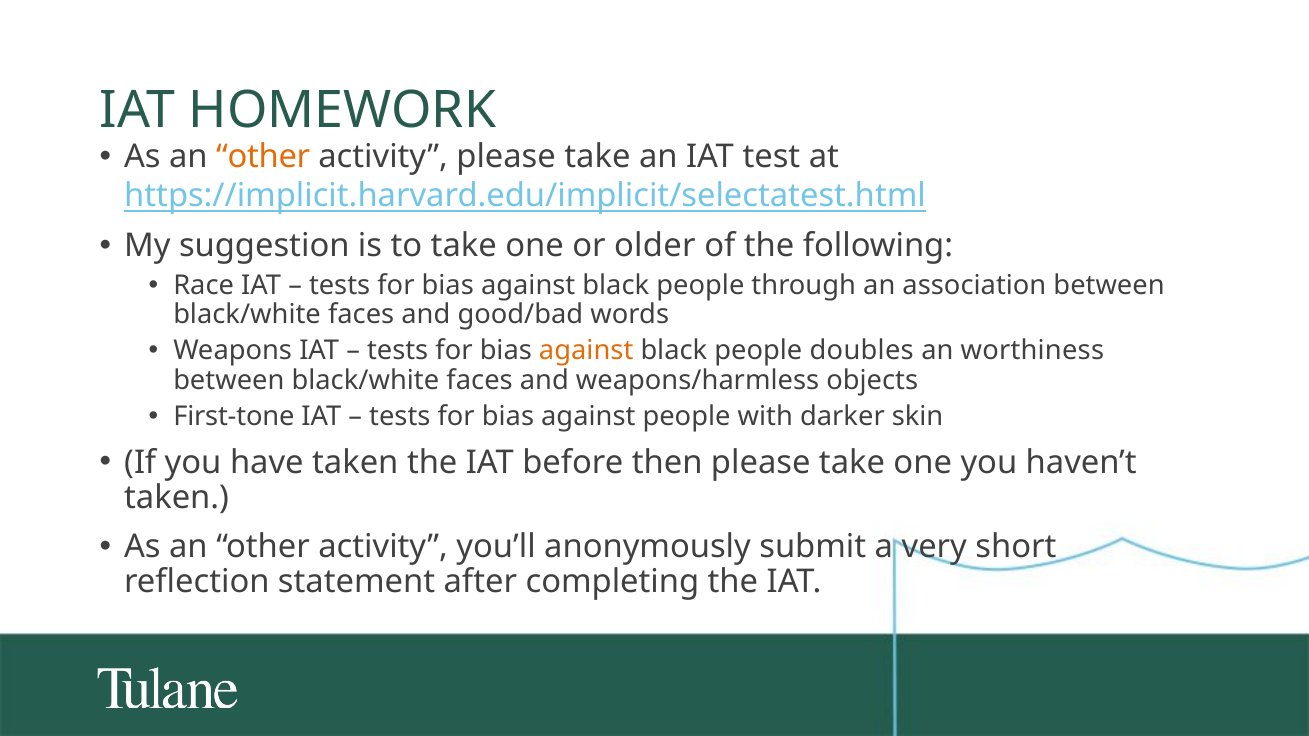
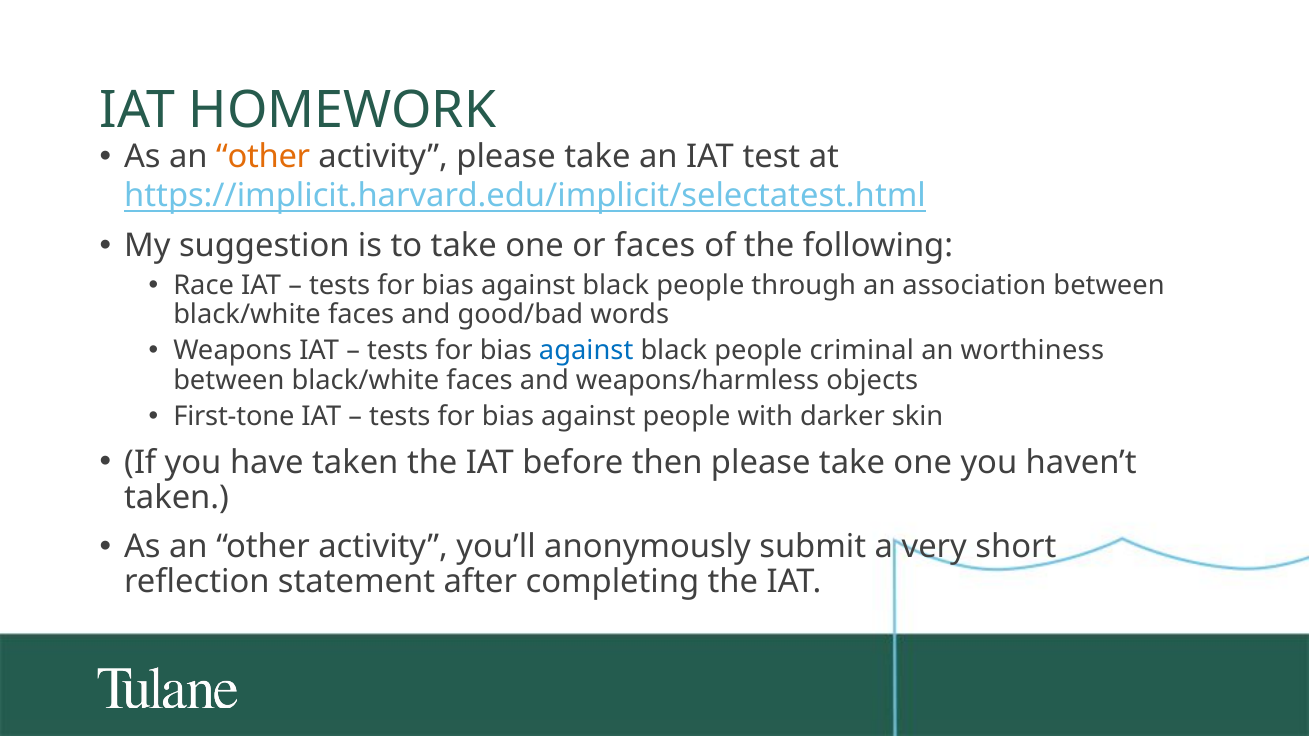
or older: older -> faces (655, 246)
against colour: orange -> blue (586, 351)
doubles: doubles -> criminal (862, 351)
